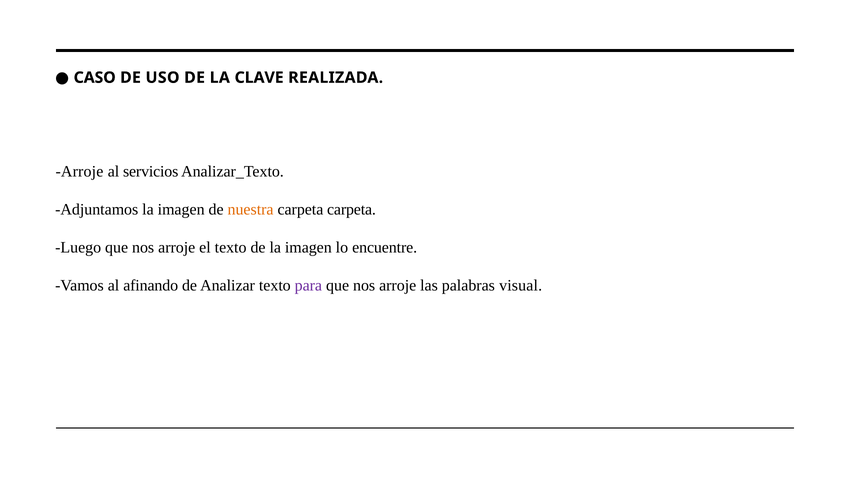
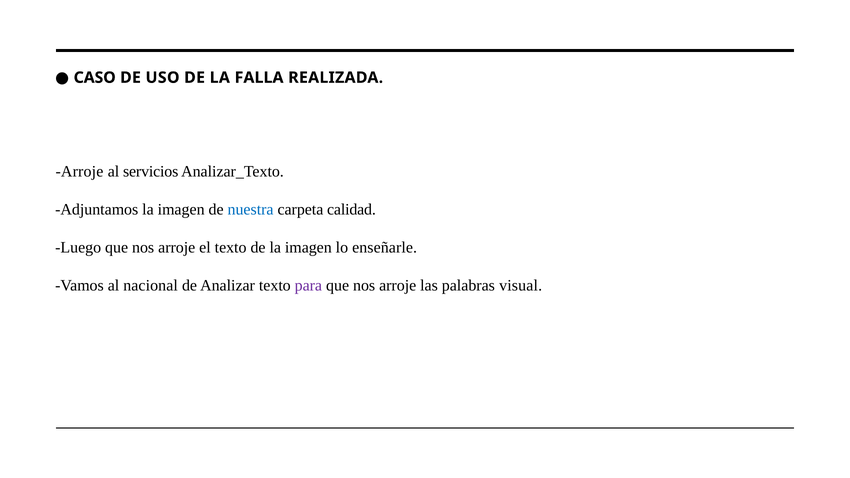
CLAVE: CLAVE -> FALLA (259, 78)
nuestra colour: orange -> blue (251, 210)
carpeta carpeta: carpeta -> calidad (351, 210)
encuentre: encuentre -> enseñarle (385, 247)
afinando: afinando -> nacional (151, 285)
